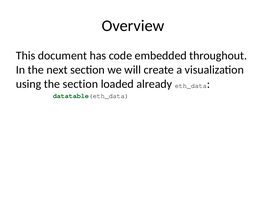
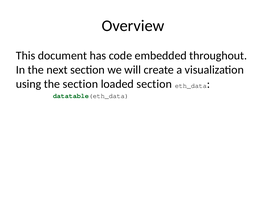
loaded already: already -> section (154, 84)
